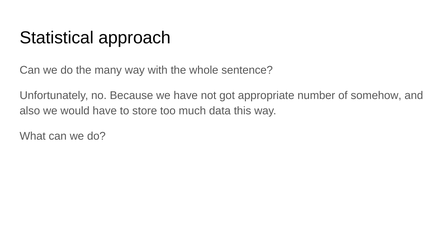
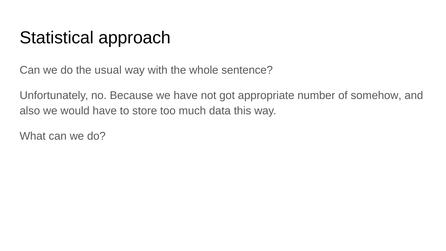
many: many -> usual (108, 70)
